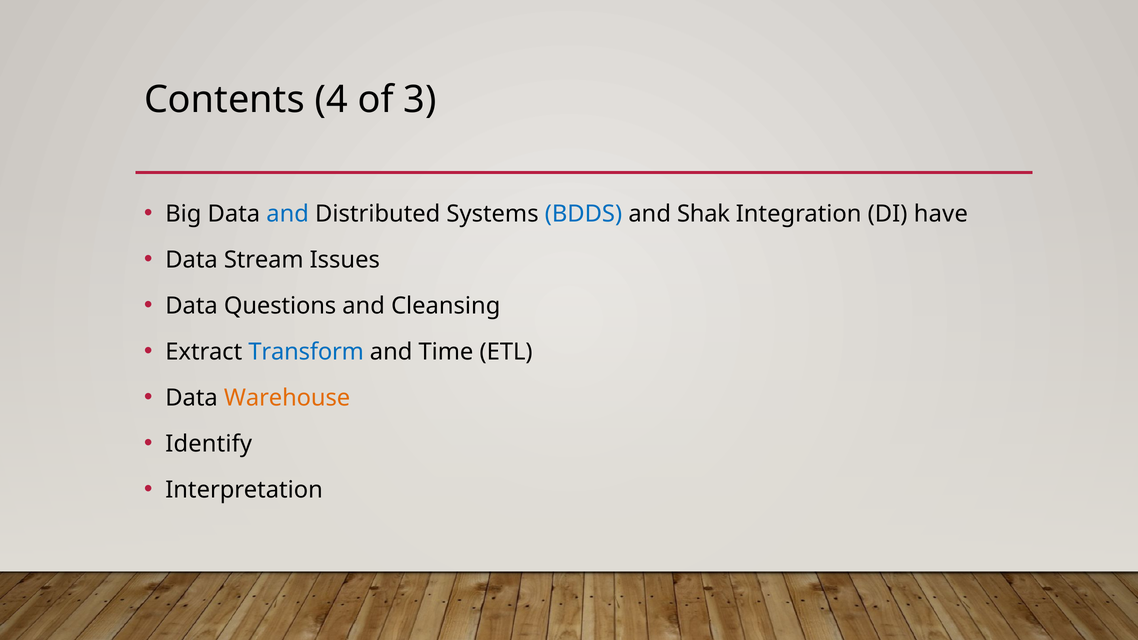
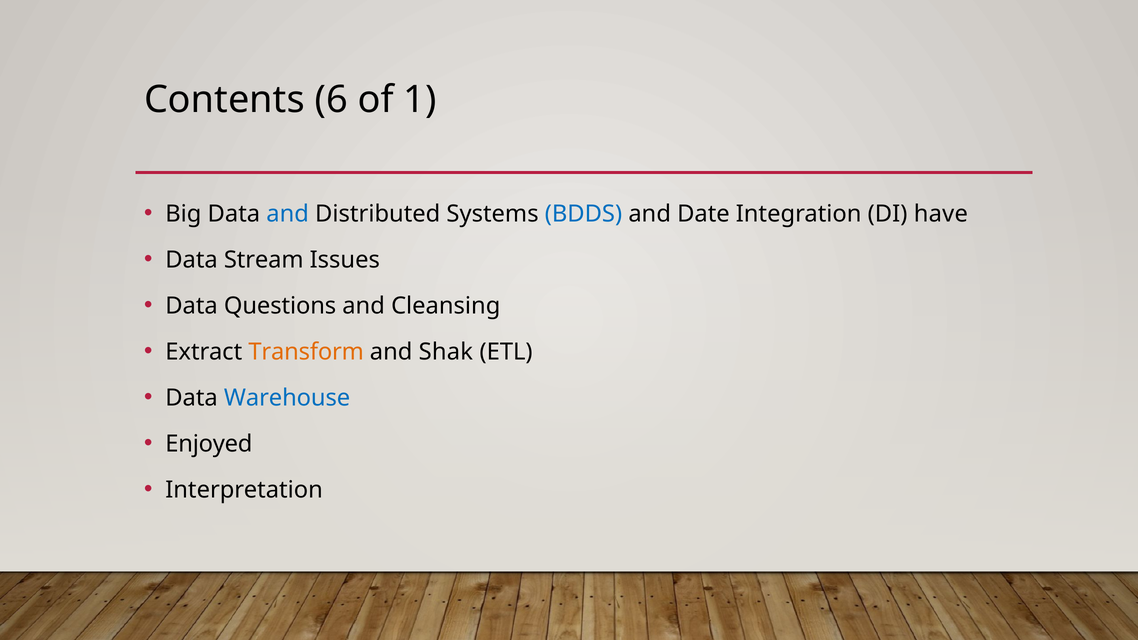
4: 4 -> 6 (331, 100)
3: 3 -> 1 (420, 100)
Shak: Shak -> Date (703, 214)
Transform colour: blue -> orange (306, 352)
Time: Time -> Shak (446, 352)
Warehouse colour: orange -> blue (287, 398)
Identify: Identify -> Enjoyed (209, 444)
